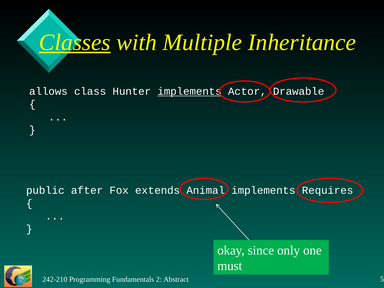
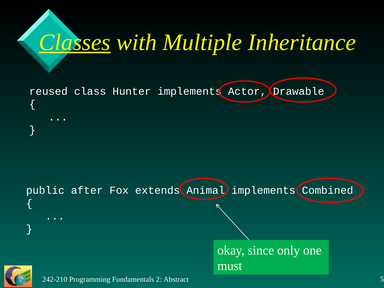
allows: allows -> reused (48, 91)
implements underline: present -> none (190, 91)
Requires: Requires -> Combined (328, 190)
